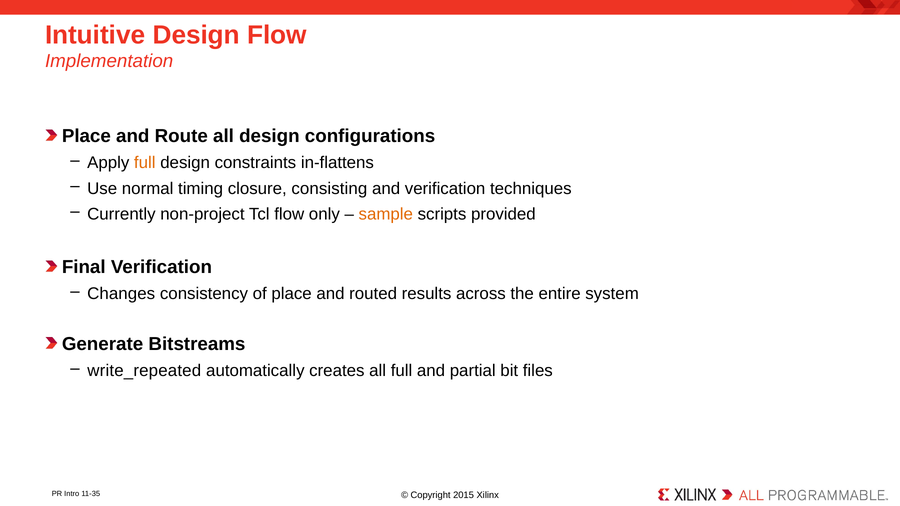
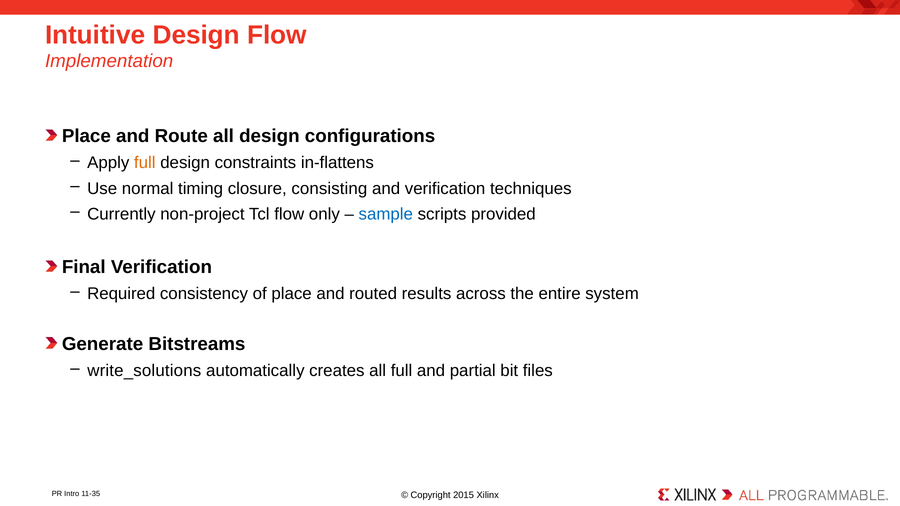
sample colour: orange -> blue (386, 214)
Changes: Changes -> Required (121, 294)
write_repeated: write_repeated -> write_solutions (144, 371)
